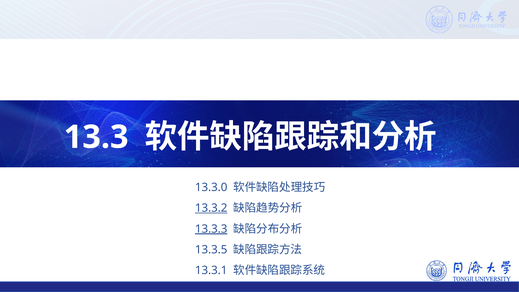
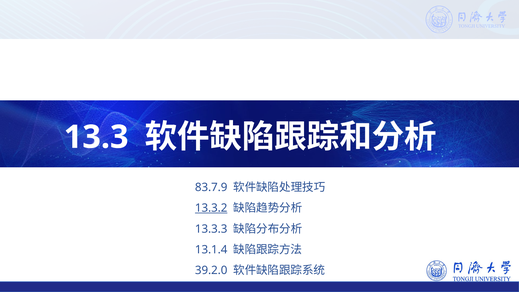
13.3.0: 13.3.0 -> 83.7.9 (211, 187)
13.3.3 underline: present -> none (211, 229)
13.3.5: 13.3.5 -> 13.1.4 (211, 250)
13.3.1: 13.3.1 -> 39.2.0 (211, 270)
